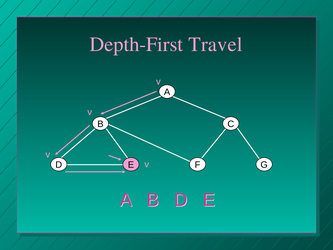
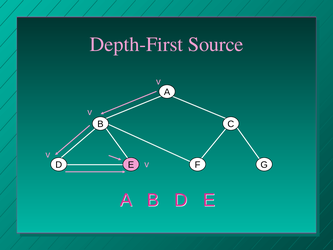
Travel: Travel -> Source (216, 44)
